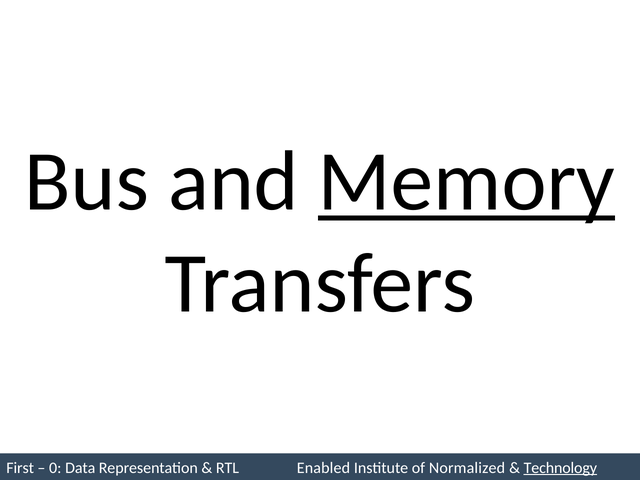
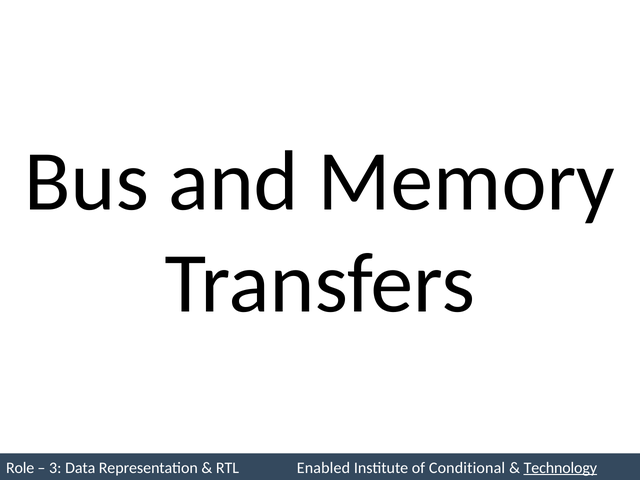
Memory underline: present -> none (466, 181)
First: First -> Role (20, 468)
0: 0 -> 3 (55, 468)
Normalized: Normalized -> Conditional (467, 468)
